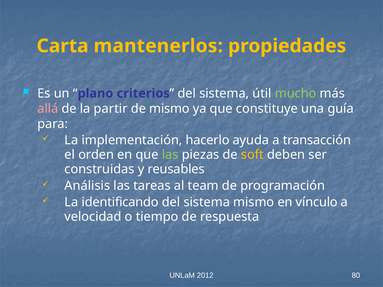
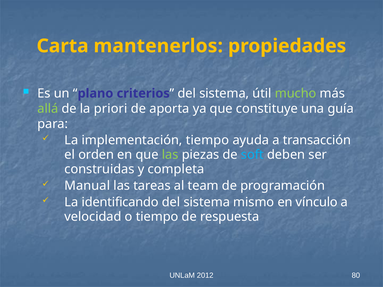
allá colour: pink -> light green (48, 109)
partir: partir -> priori (111, 109)
de mismo: mismo -> aporta (169, 109)
implementación hacerlo: hacerlo -> tiempo (207, 140)
soft colour: yellow -> light blue (252, 155)
reusables: reusables -> completa (176, 169)
Análisis: Análisis -> Manual (87, 186)
